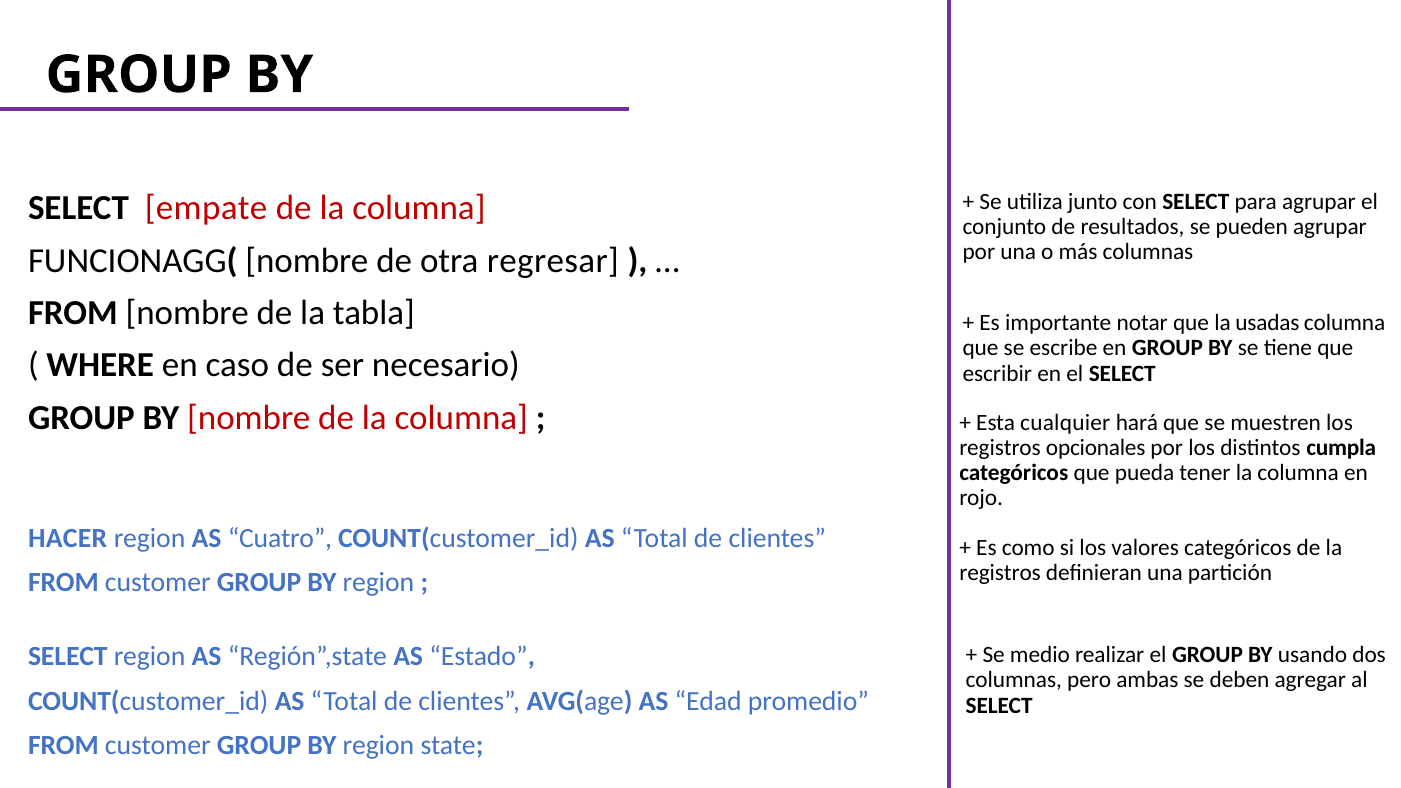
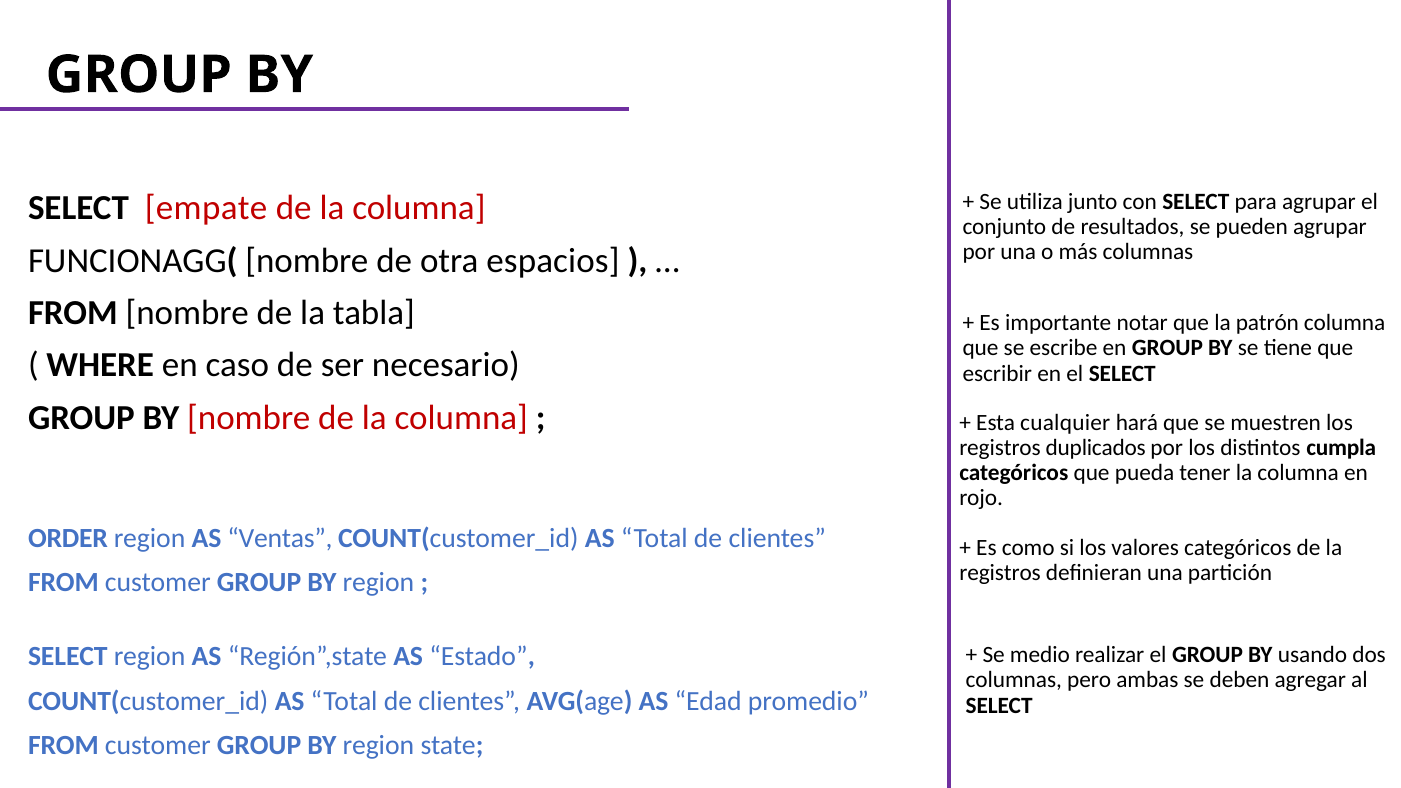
regresar: regresar -> espacios (553, 261)
usadas: usadas -> patrón (1267, 323)
opcionales: opcionales -> duplicados (1096, 448)
HACER: HACER -> ORDER (68, 538)
Cuatro: Cuatro -> Ventas (280, 538)
